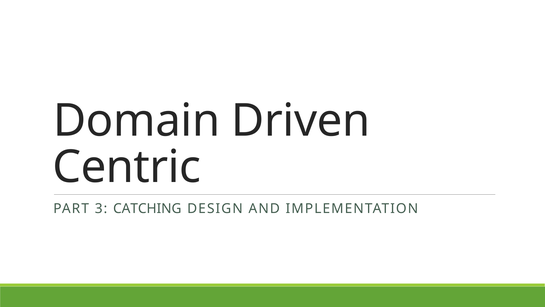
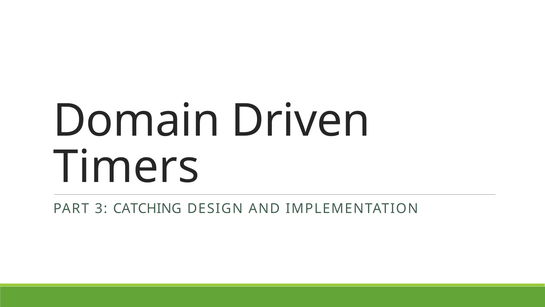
Centric: Centric -> Timers (126, 167)
